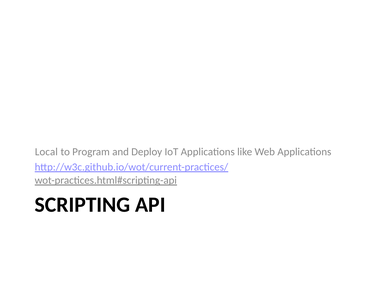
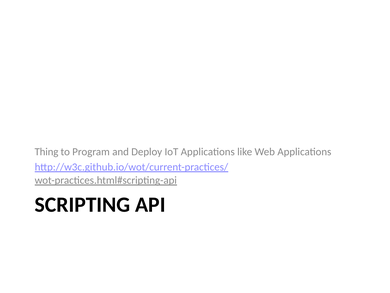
Local: Local -> Thing (46, 152)
